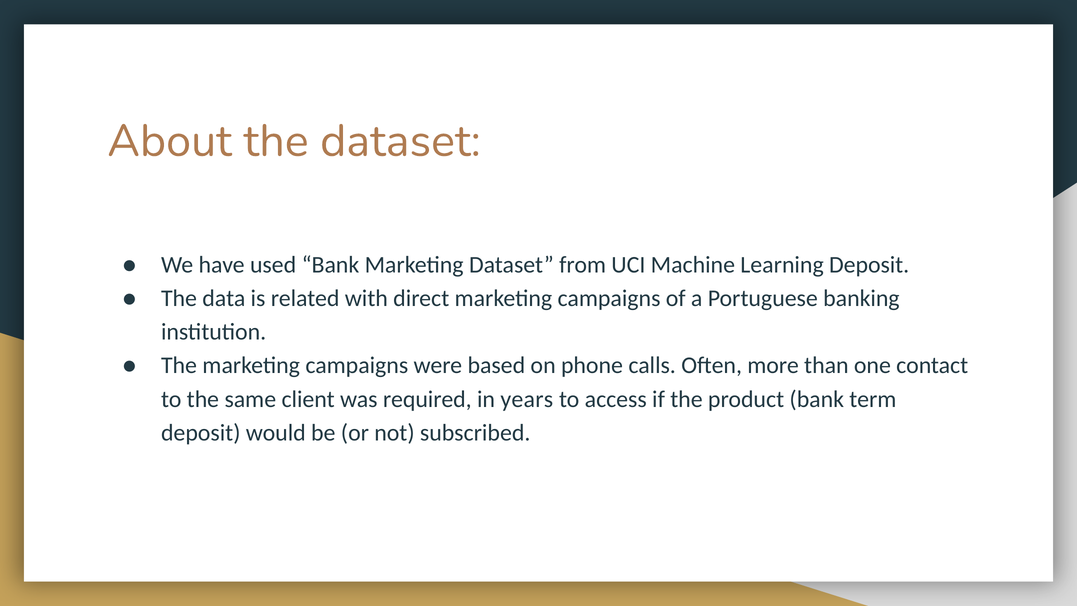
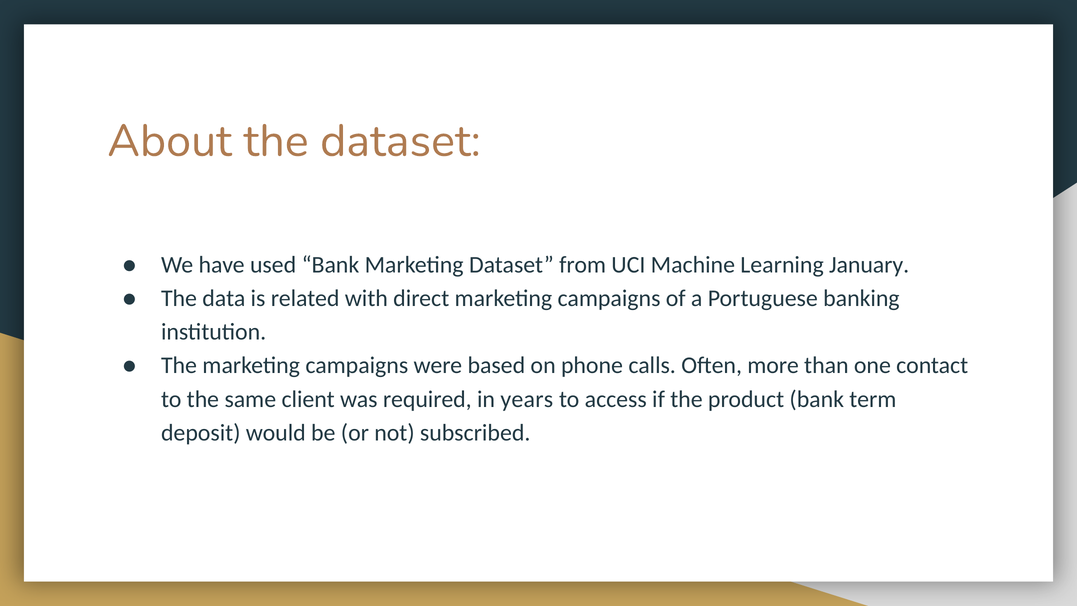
Learning Deposit: Deposit -> January (869, 265)
